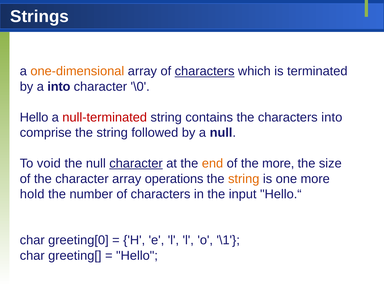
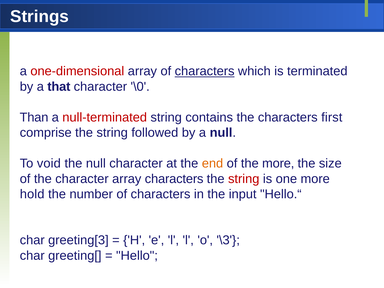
one-dimensional colour: orange -> red (77, 71)
a into: into -> that (59, 87)
Hello: Hello -> Than (34, 117)
characters into: into -> first (332, 117)
character underline: present -> none (136, 163)
array operations: operations -> characters (174, 179)
string colour: orange -> red (244, 179)
greeting[0: greeting[0 -> greeting[3 (78, 240)
\1: \1 -> \3 (228, 240)
